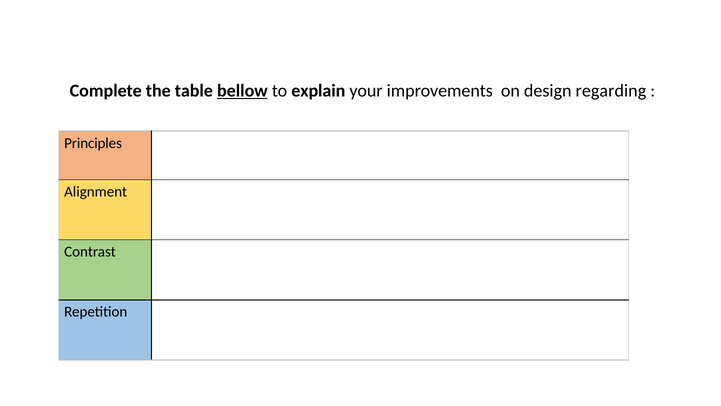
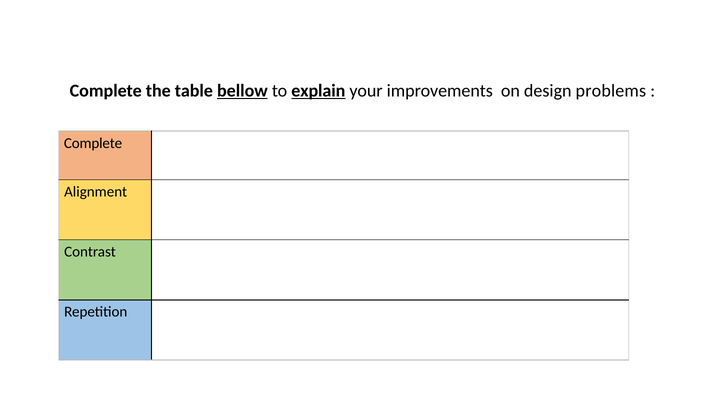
explain underline: none -> present (318, 91)
regarding: regarding -> problems (611, 91)
Principles: Principles -> Complete (93, 143)
